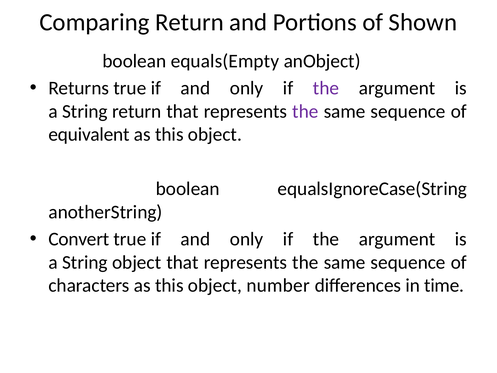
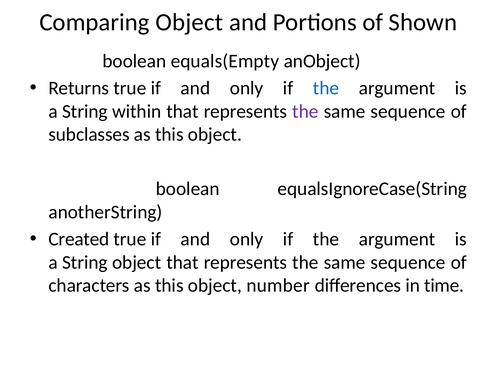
Comparing Return: Return -> Object (189, 22)
the colour: purple -> blue (326, 88)
String return: return -> within (137, 111)
equivalent: equivalent -> subclasses (89, 134)
Convert: Convert -> Created (79, 239)
